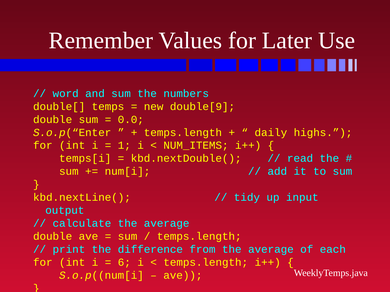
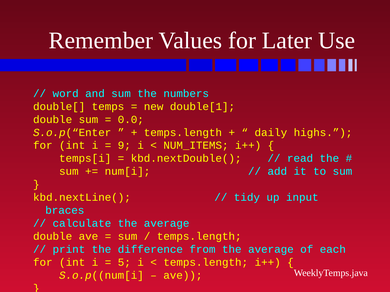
double[9: double[9 -> double[1 (202, 107)
1: 1 -> 9 (124, 146)
output: output -> braces (65, 211)
6: 6 -> 5 (124, 263)
